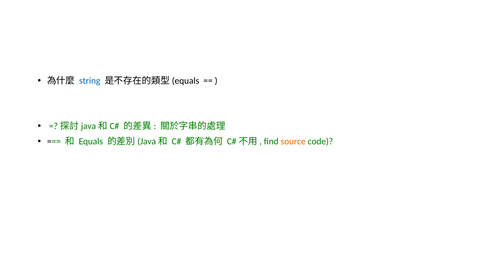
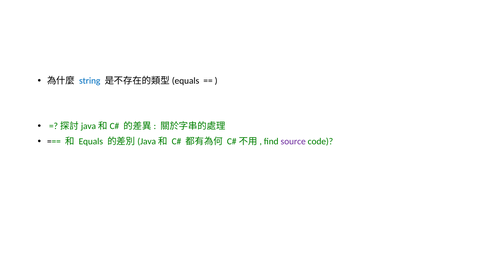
source colour: orange -> purple (293, 142)
